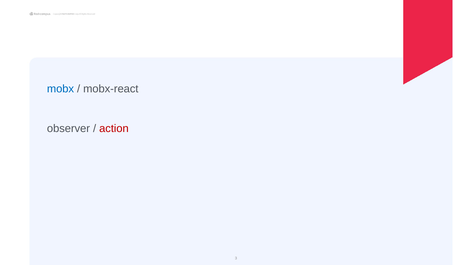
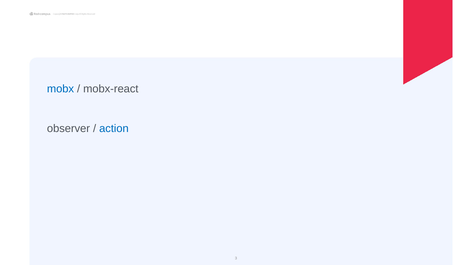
action colour: red -> blue (114, 129)
